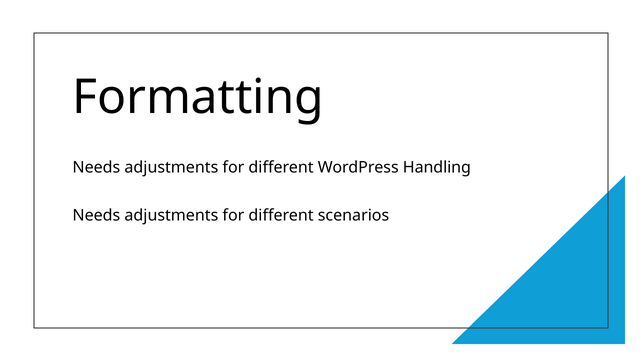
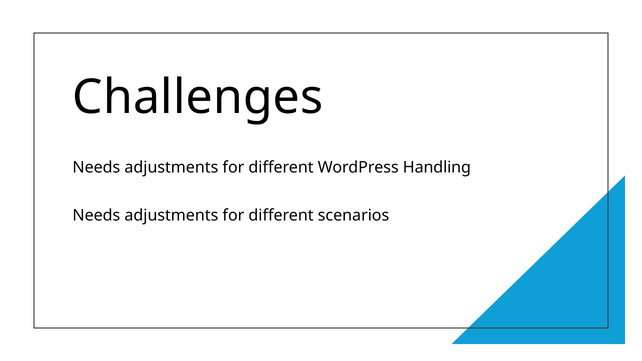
Formatting: Formatting -> Challenges (198, 98)
